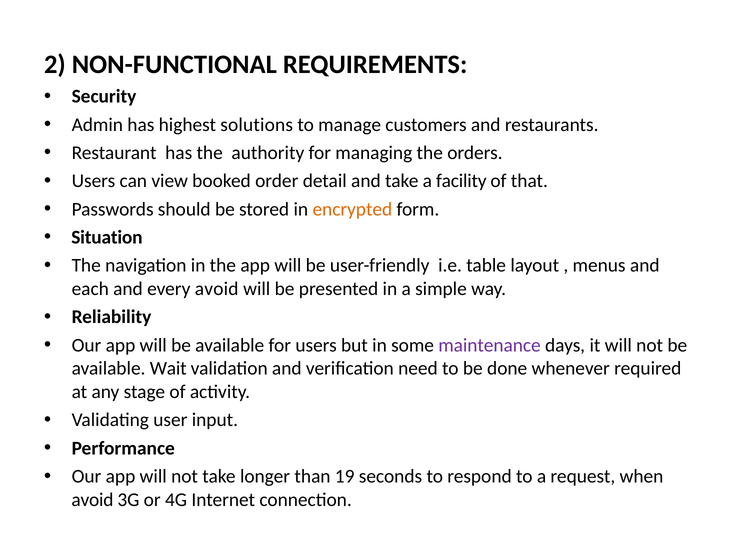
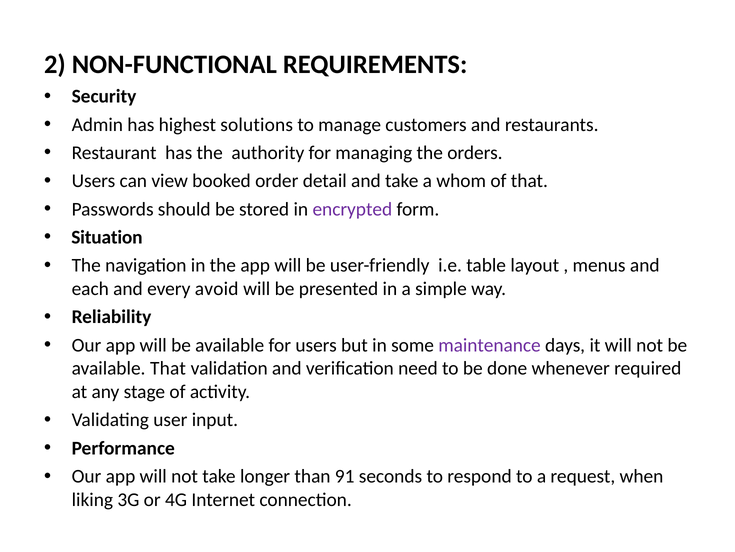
facility: facility -> whom (461, 181)
encrypted colour: orange -> purple (352, 209)
available Wait: Wait -> That (168, 368)
19: 19 -> 91 (345, 476)
avoid: avoid -> liking (92, 499)
